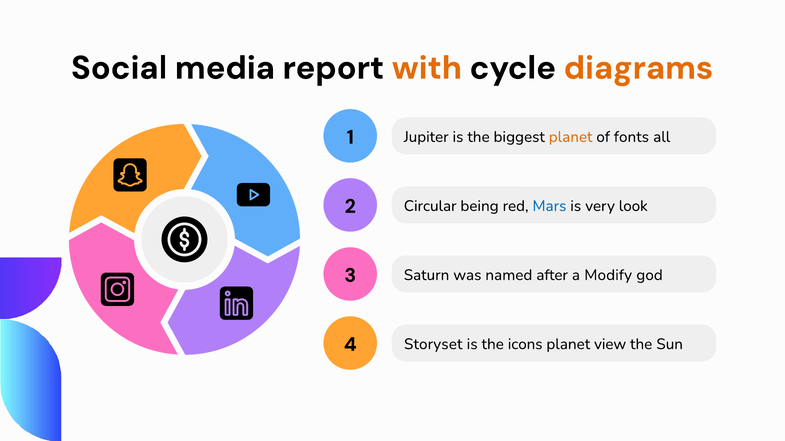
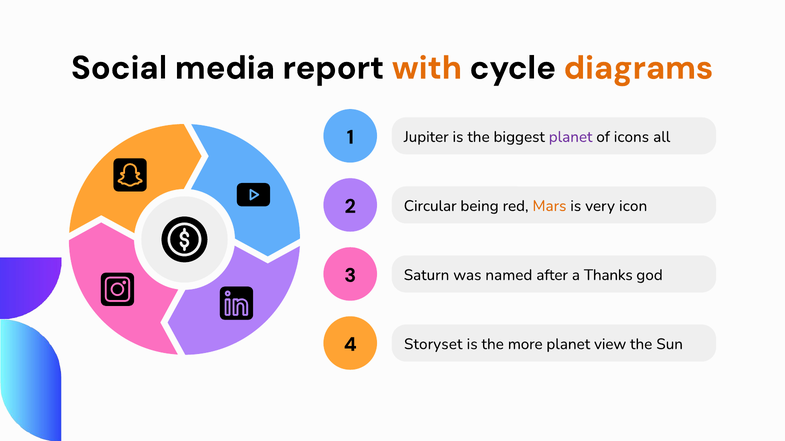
planet colour: orange -> purple (571, 137)
fonts: fonts -> icons (631, 137)
Mars colour: blue -> orange (549, 206)
look: look -> icon (633, 206)
Modify: Modify -> Thanks (608, 275)
icons: icons -> more (525, 345)
